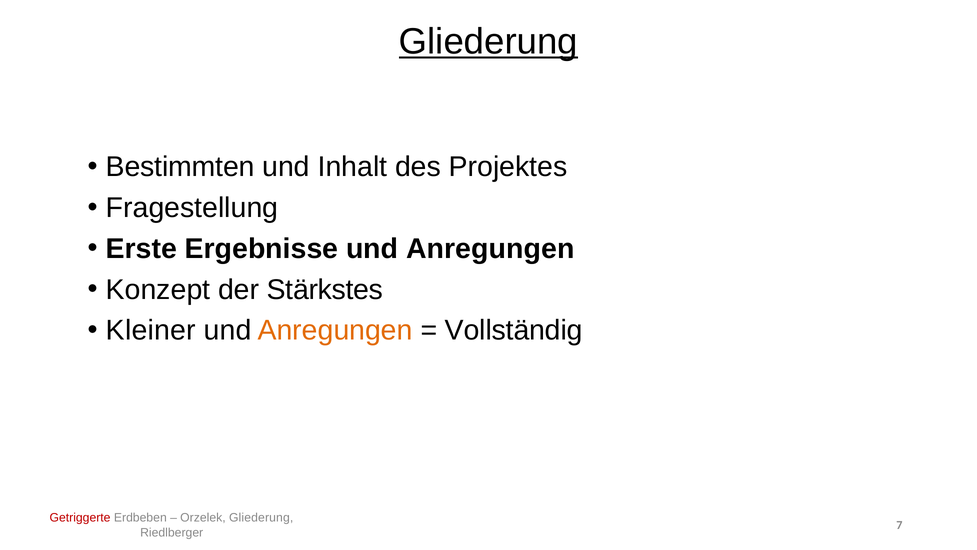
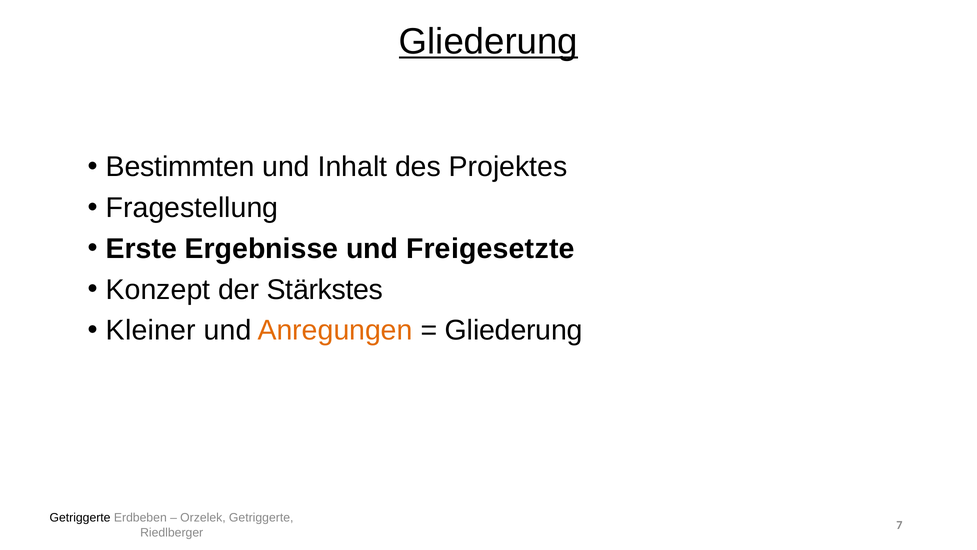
Ergebnisse und Anregungen: Anregungen -> Freigesetzte (490, 248)
Vollständig: Vollständig -> Gliederung (514, 330)
Getriggerte colour: red -> black (80, 517)
Orzelek Gliederung: Gliederung -> Getriggerte (261, 517)
